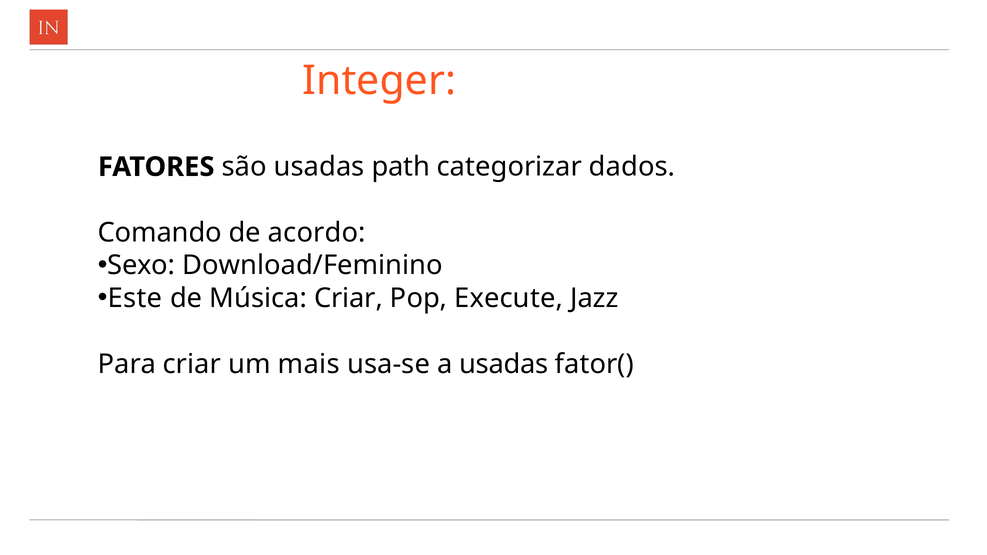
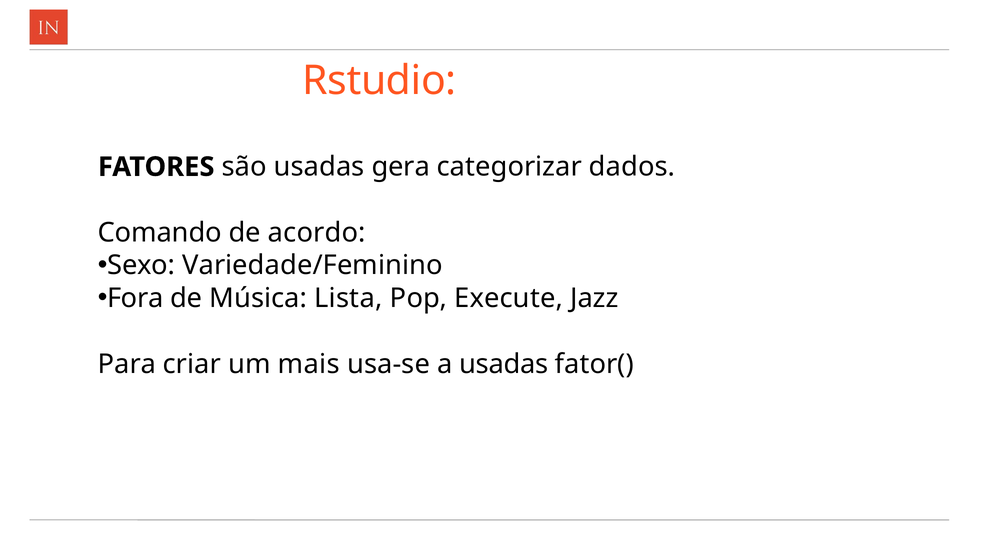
Integer: Integer -> Rstudio (379, 81)
path: path -> gera (401, 167)
Download/Feminino: Download/Feminino -> Variedade/Feminino (312, 266)
Este: Este -> Fora (135, 298)
Música Criar: Criar -> Lista (348, 298)
